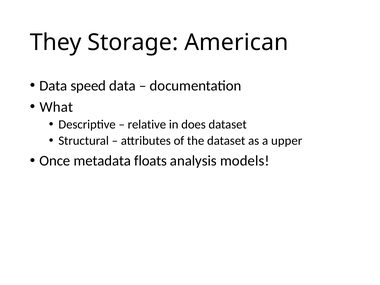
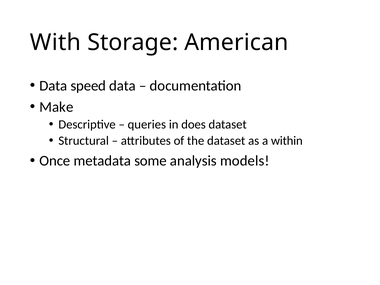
They: They -> With (55, 43)
What: What -> Make (56, 107)
relative: relative -> queries (147, 124)
upper: upper -> within (287, 141)
floats: floats -> some (151, 161)
